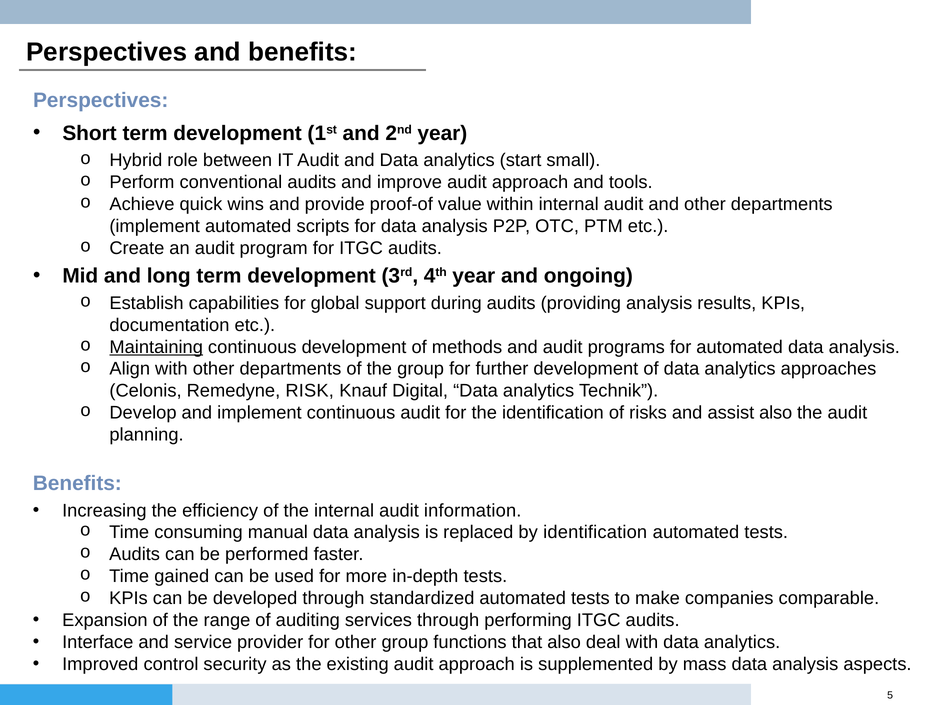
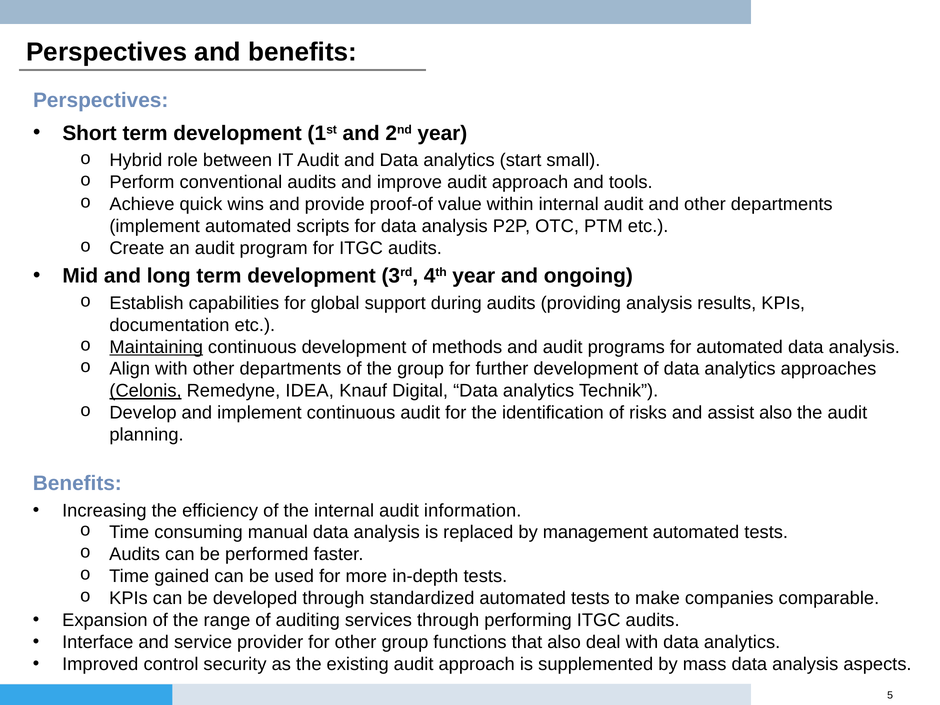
Celonis underline: none -> present (146, 391)
RISK: RISK -> IDEA (310, 391)
by identification: identification -> management (595, 532)
